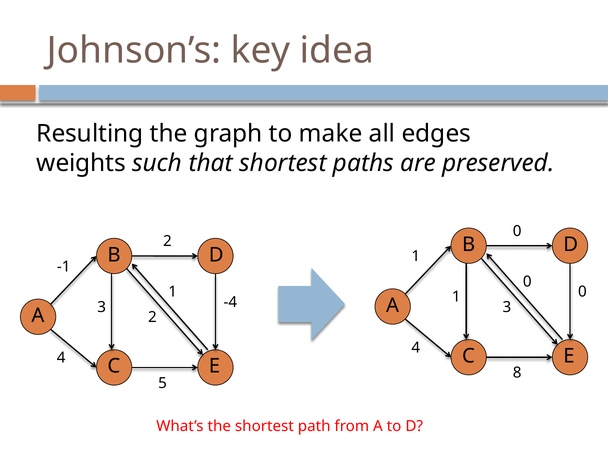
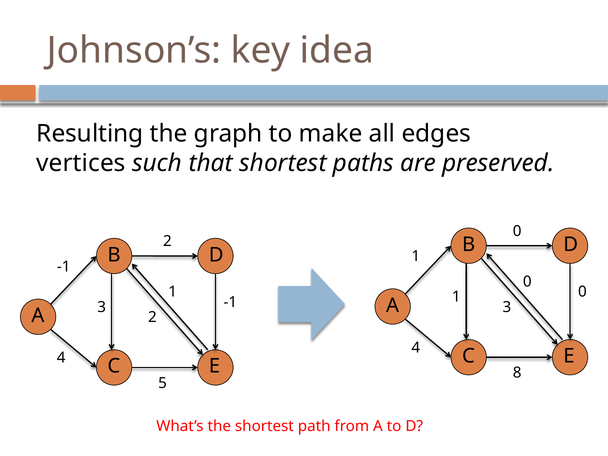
weights: weights -> vertices (81, 163)
-4: -4 -> -1 (230, 302)
